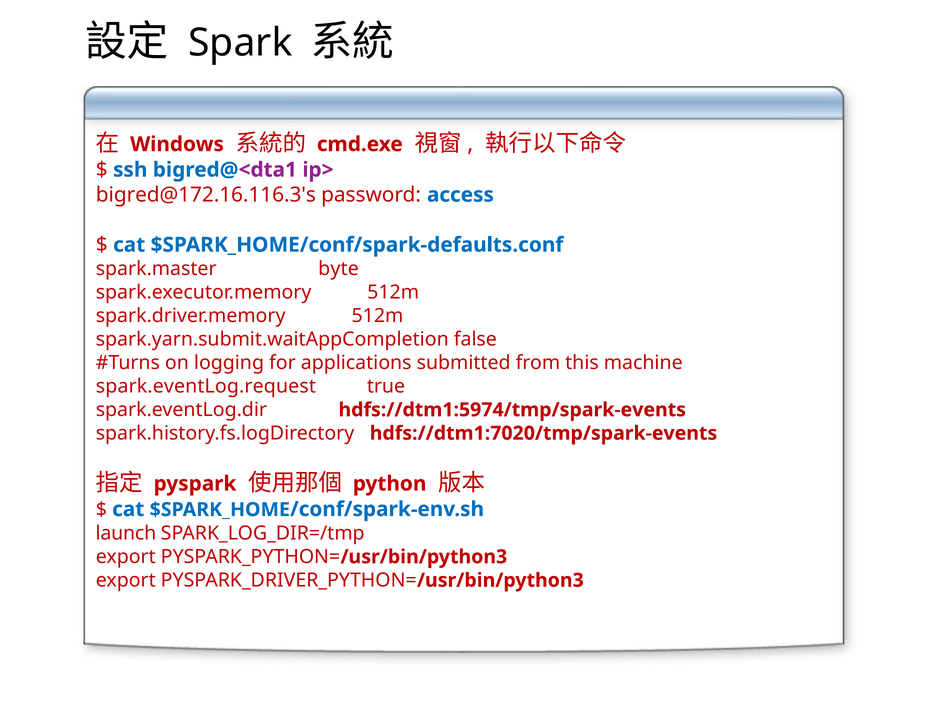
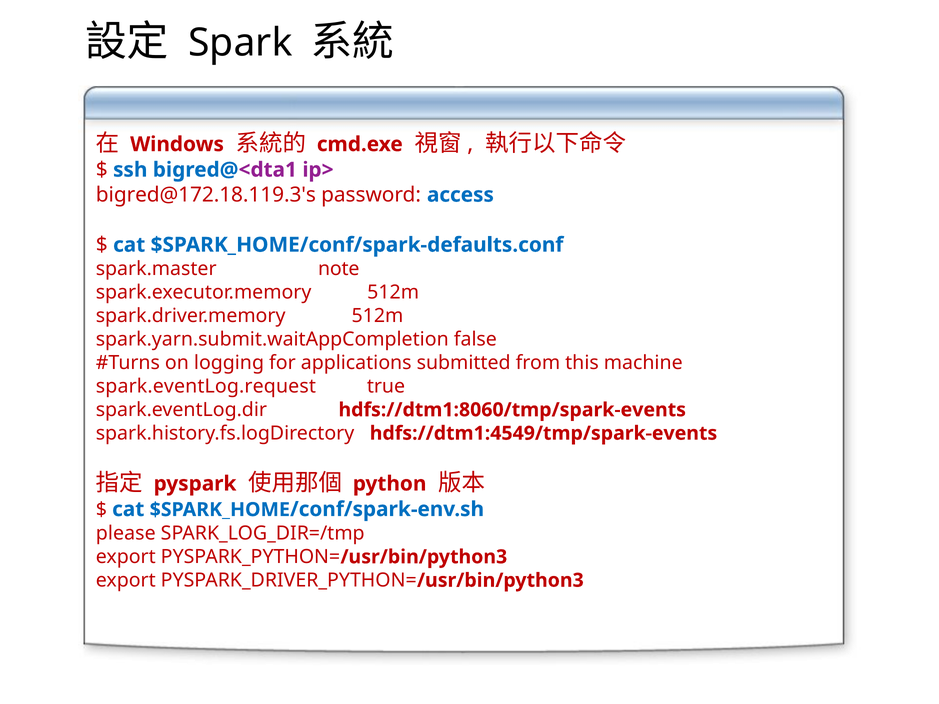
bigred@172.16.116.3's: bigred@172.16.116.3's -> bigred@172.18.119.3's (206, 195)
byte: byte -> note (339, 269)
hdfs://dtm1:5974/tmp/spark-events: hdfs://dtm1:5974/tmp/spark-events -> hdfs://dtm1:8060/tmp/spark-events (512, 410)
hdfs://dtm1:7020/tmp/spark-events: hdfs://dtm1:7020/tmp/spark-events -> hdfs://dtm1:4549/tmp/spark-events (543, 433)
launch: launch -> please (126, 534)
